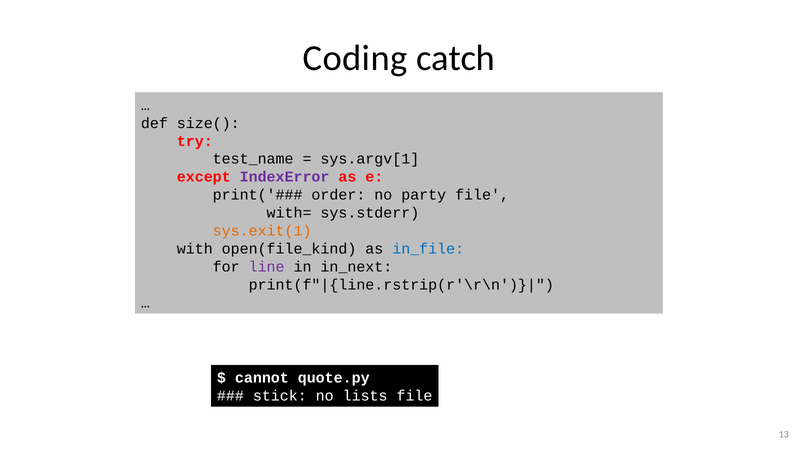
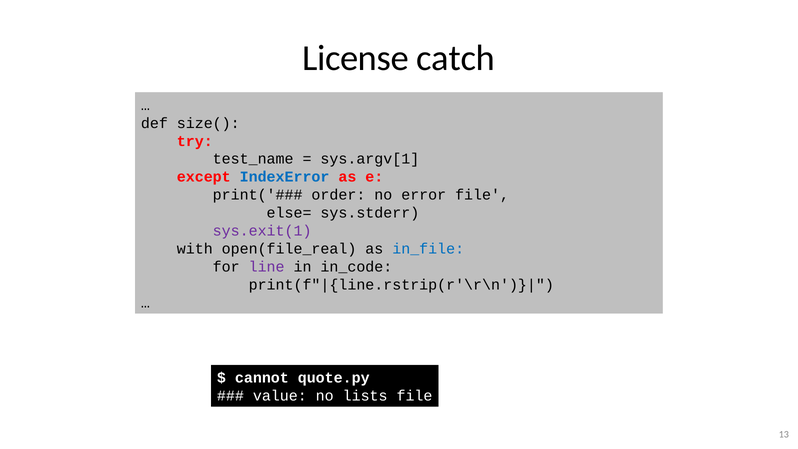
Coding: Coding -> License (355, 58)
IndexError colour: purple -> blue (285, 177)
party: party -> error (424, 195)
with=: with= -> else= (289, 213)
sys.exit(1 colour: orange -> purple (262, 231)
open(file_kind: open(file_kind -> open(file_real (289, 249)
in_next: in_next -> in_code (356, 267)
stick: stick -> value (280, 396)
